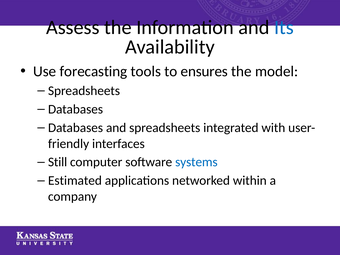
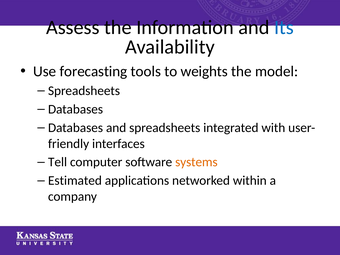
ensures: ensures -> weights (204, 71)
Still: Still -> Tell (58, 162)
systems colour: blue -> orange (196, 162)
